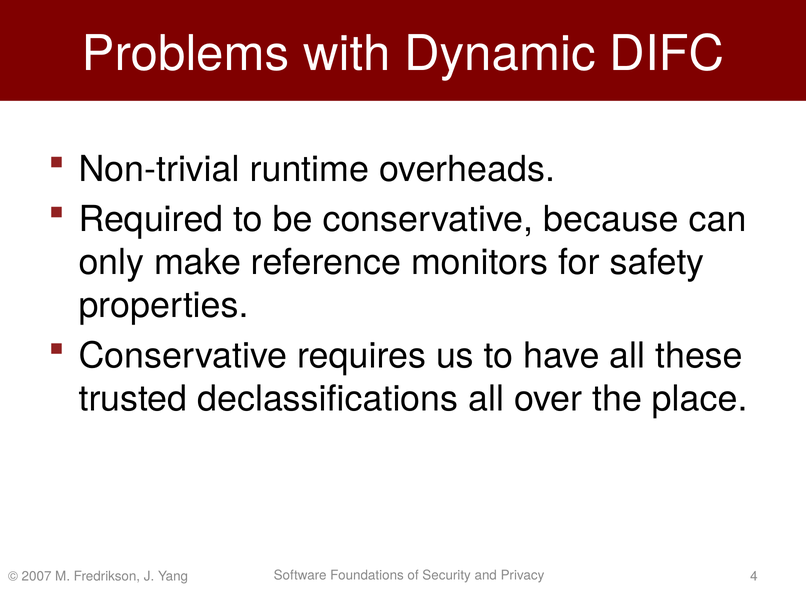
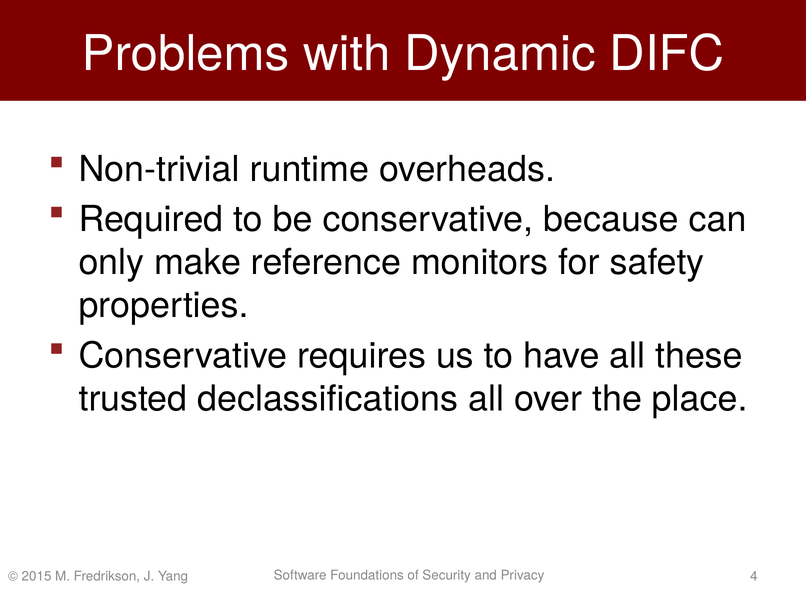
2007: 2007 -> 2015 (37, 576)
